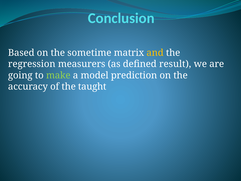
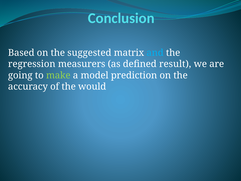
sometime: sometime -> suggested (89, 53)
and colour: yellow -> light blue (155, 53)
taught: taught -> would (92, 86)
